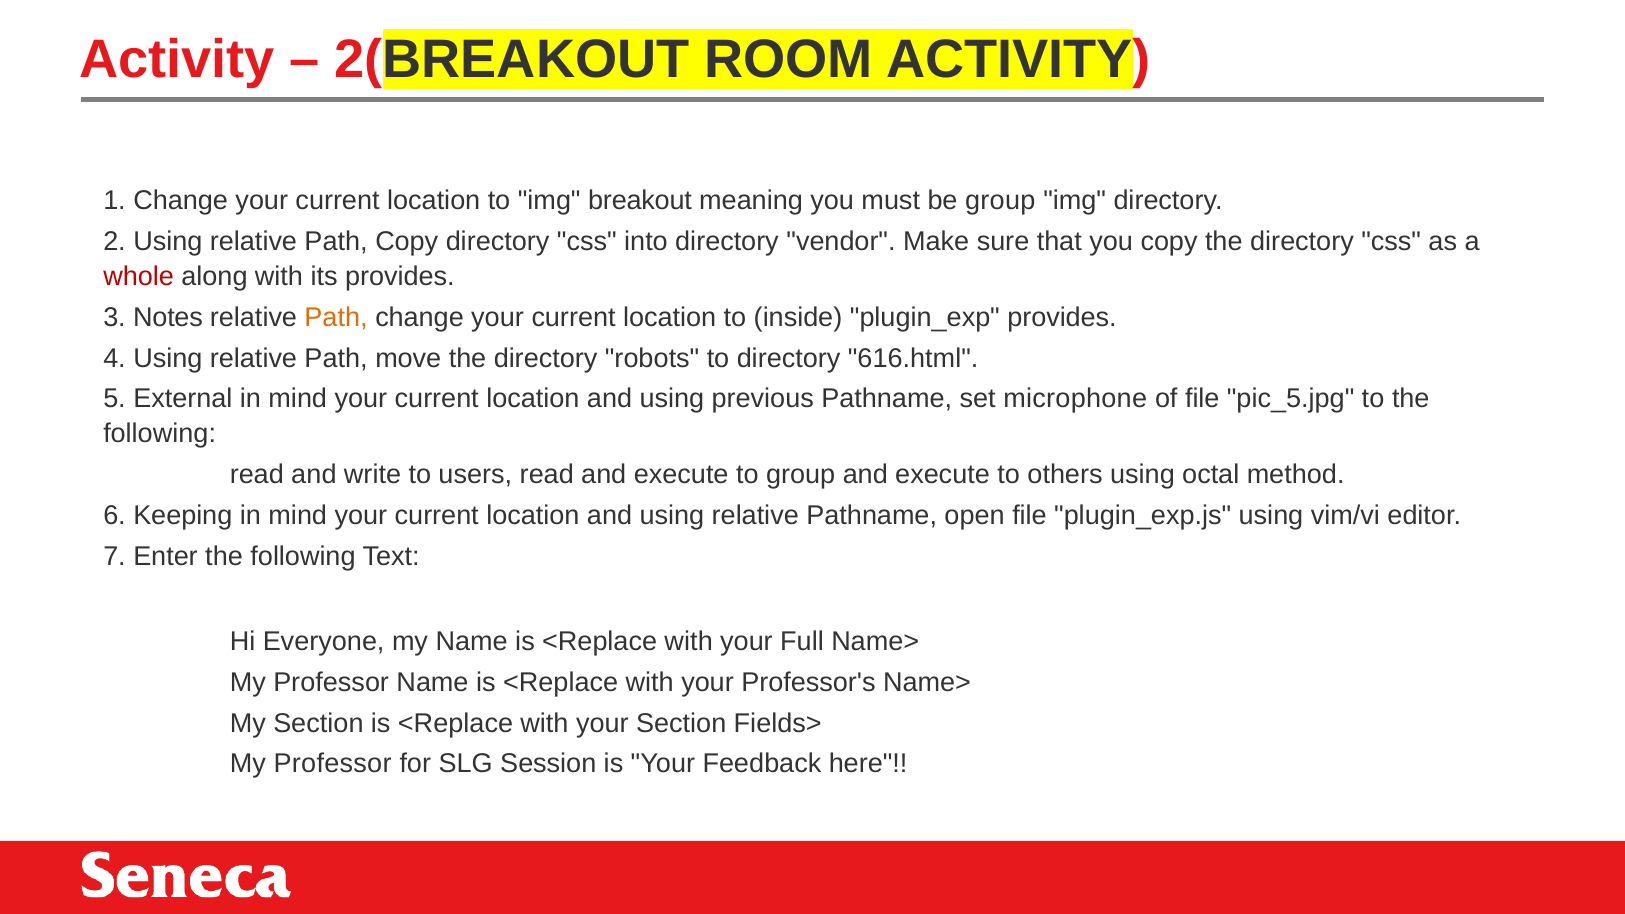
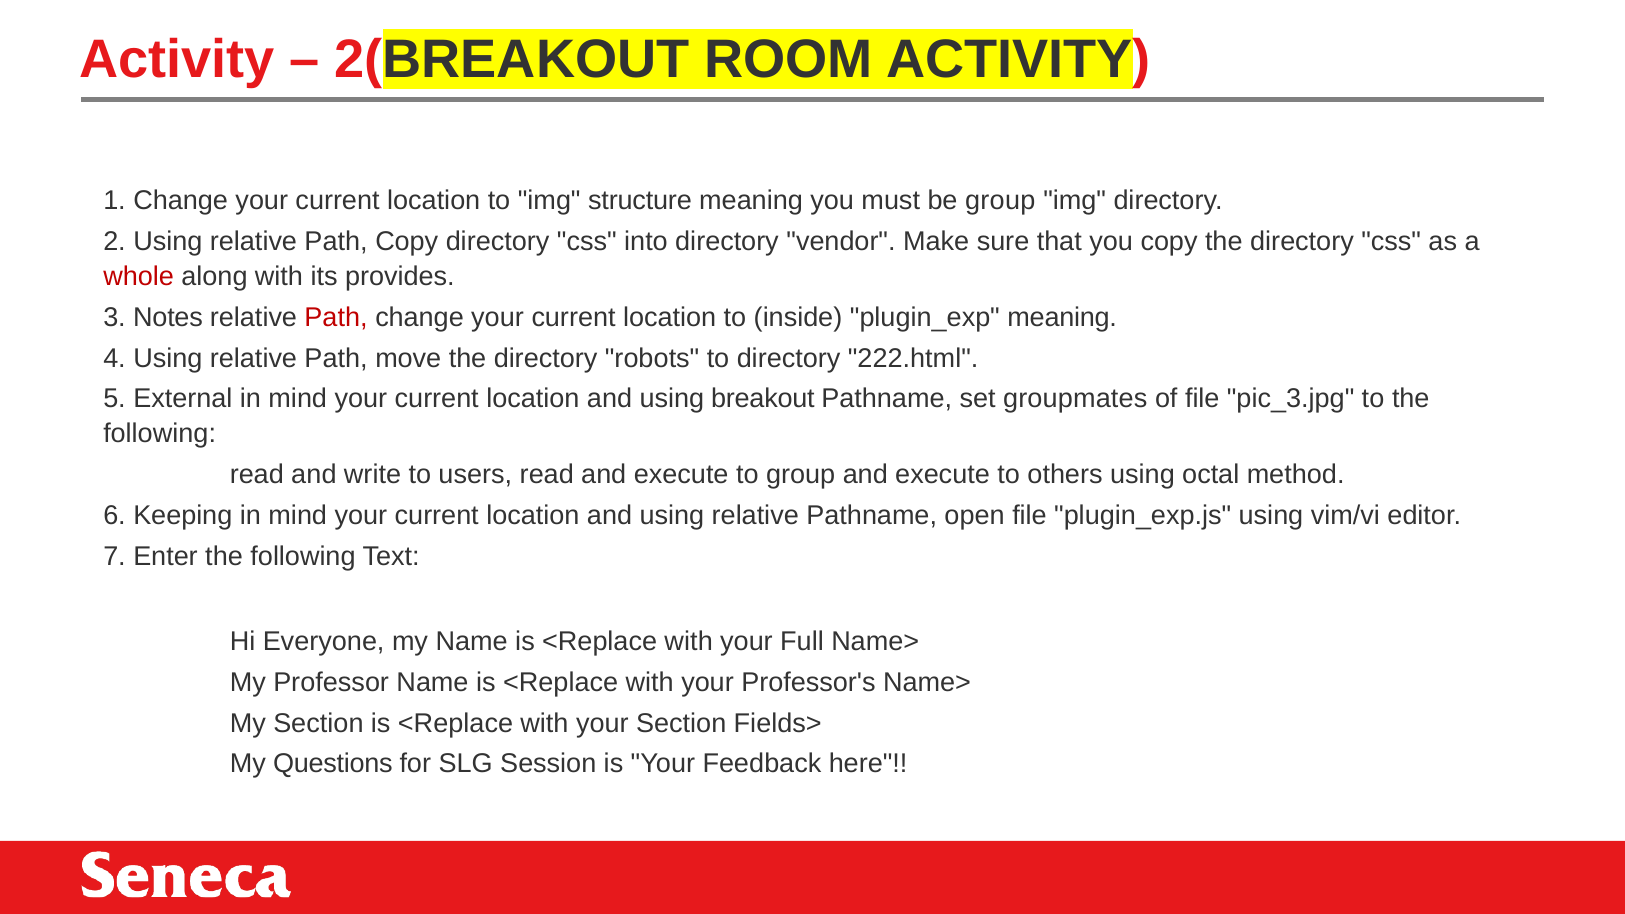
breakout: breakout -> structure (640, 201)
Path colour: orange -> red (336, 318)
plugin_exp provides: provides -> meaning (1062, 318)
616.html: 616.html -> 222.html (913, 358)
previous: previous -> breakout (763, 399)
microphone: microphone -> groupmates (1075, 399)
pic_5.jpg: pic_5.jpg -> pic_3.jpg (1291, 399)
Professor: Professor -> Questions (333, 764)
